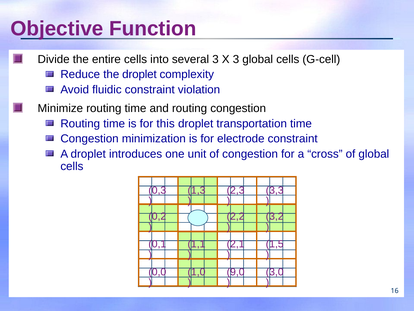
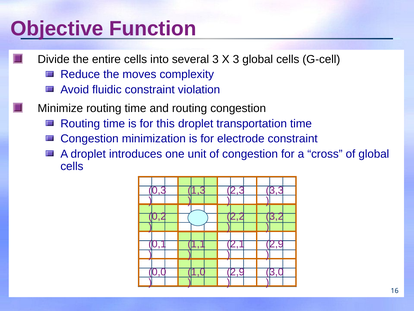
the droplet: droplet -> moves (139, 74)
1,5: 1,5 -> 2,9 (275, 244)
9,0: 9,0 -> 2,9 (236, 271)
